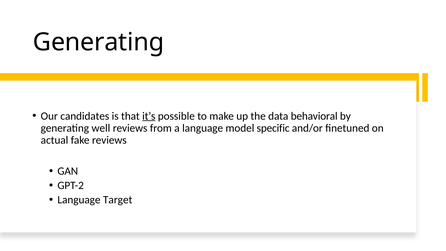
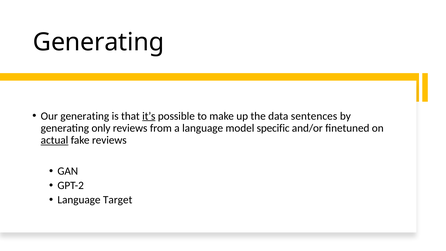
Our candidates: candidates -> generating (85, 116)
behavioral: behavioral -> sentences (314, 116)
well: well -> only (101, 128)
actual underline: none -> present (55, 140)
